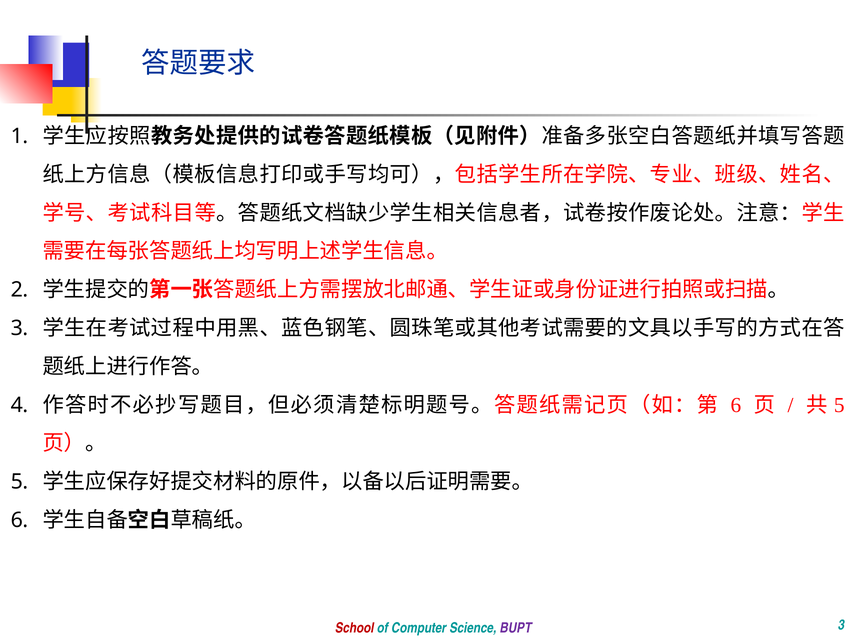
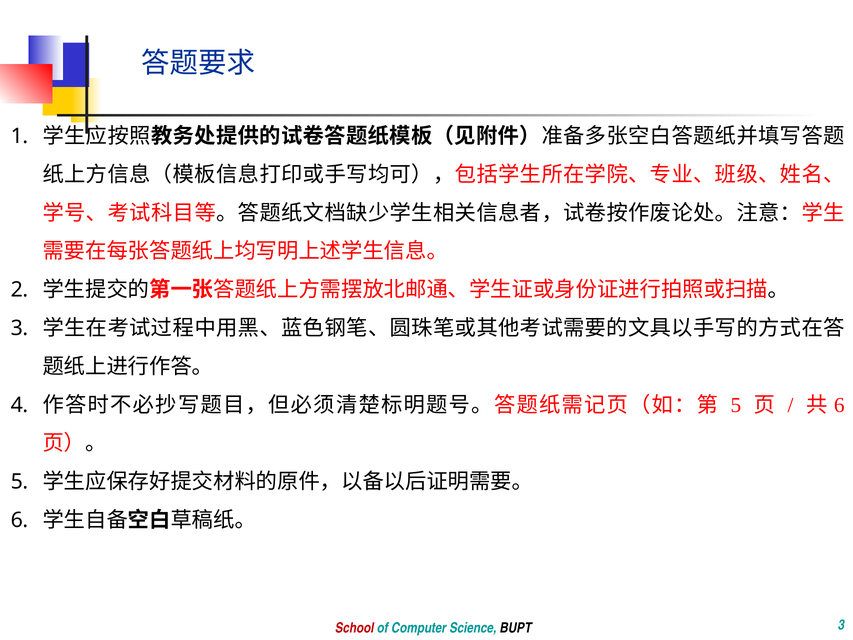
6: 6 -> 5 (736, 405)
5: 5 -> 6 (839, 405)
BUPT colour: purple -> black (516, 628)
